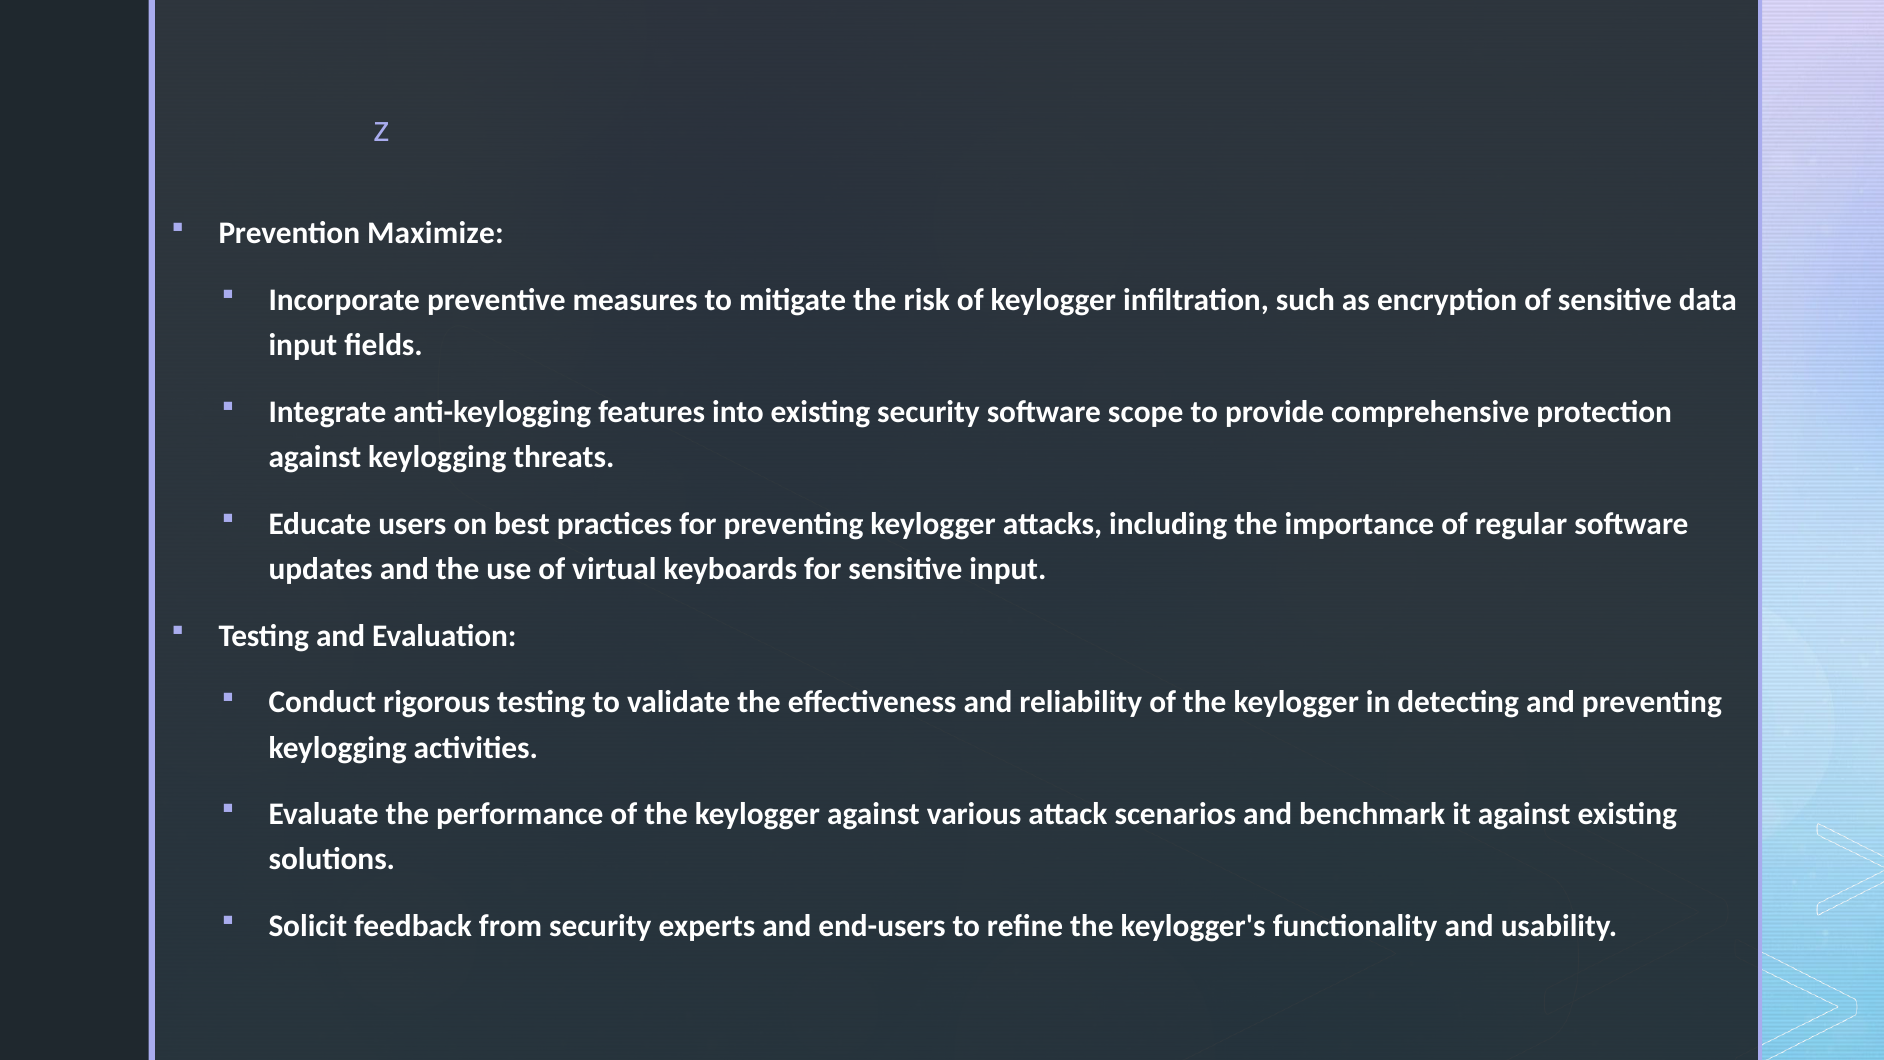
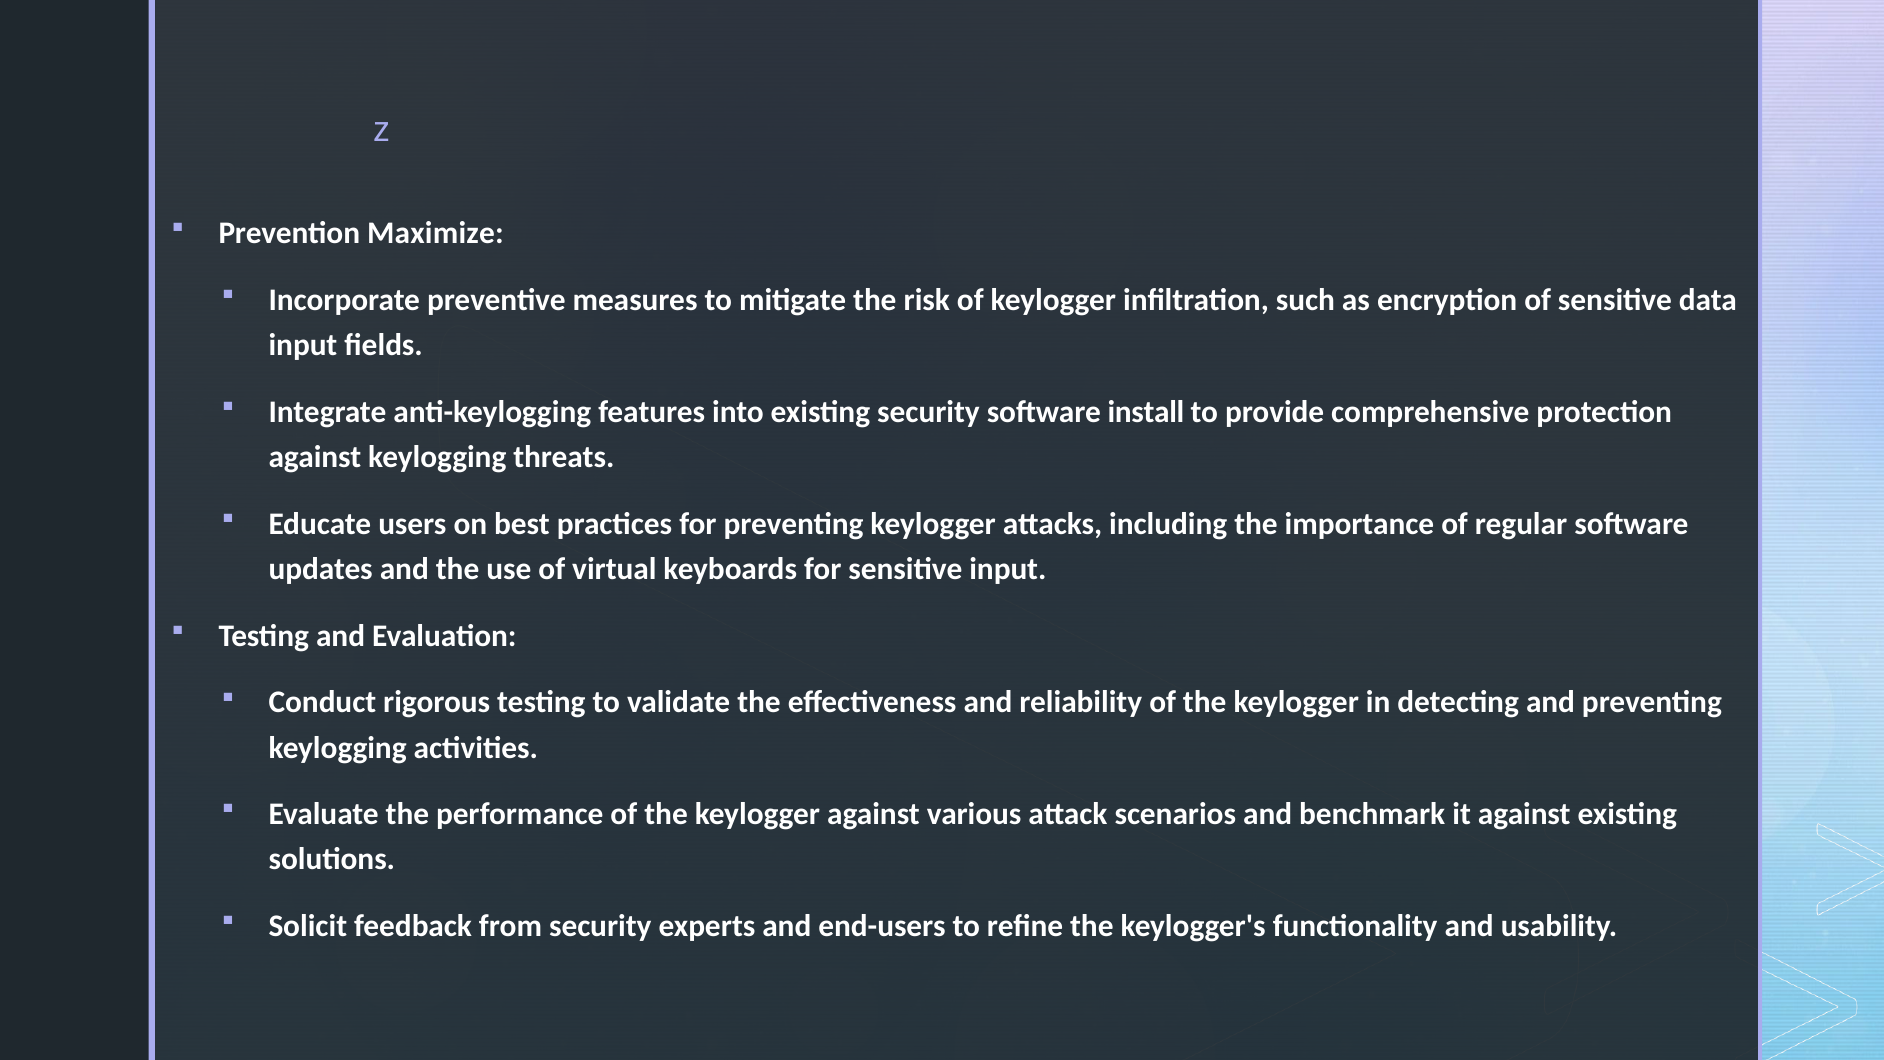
scope: scope -> install (1146, 412)
